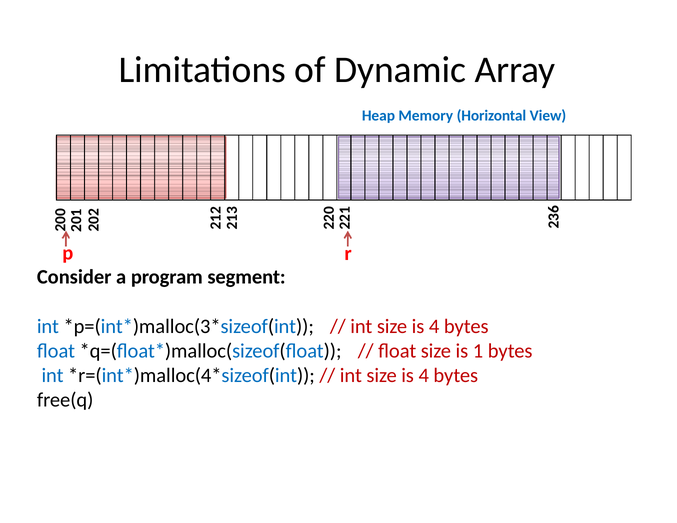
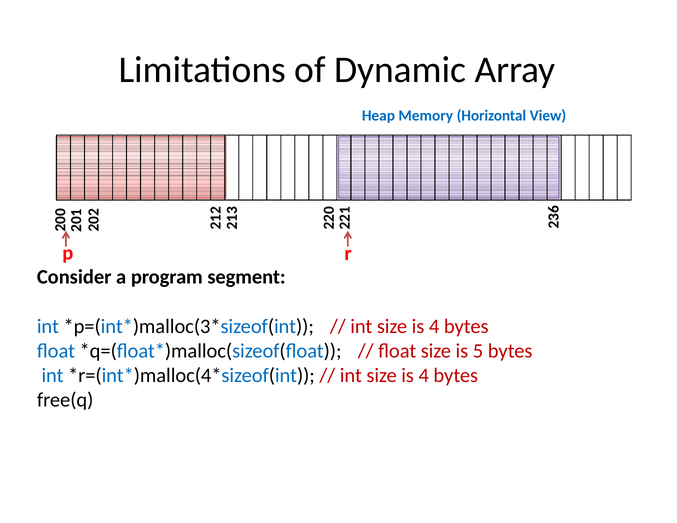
is 1: 1 -> 5 (478, 351)
